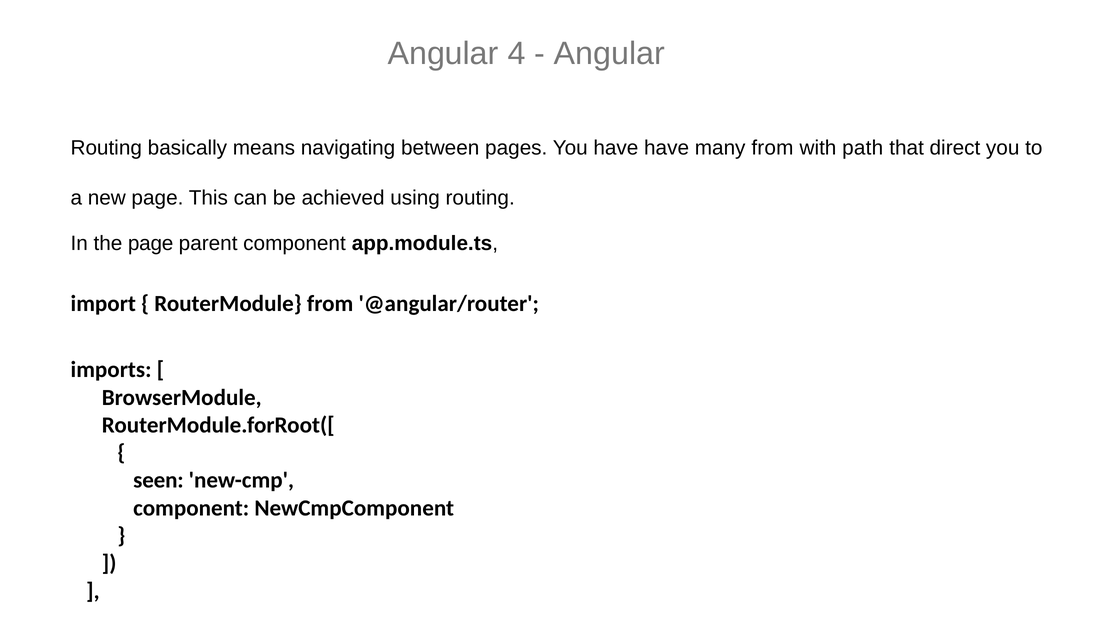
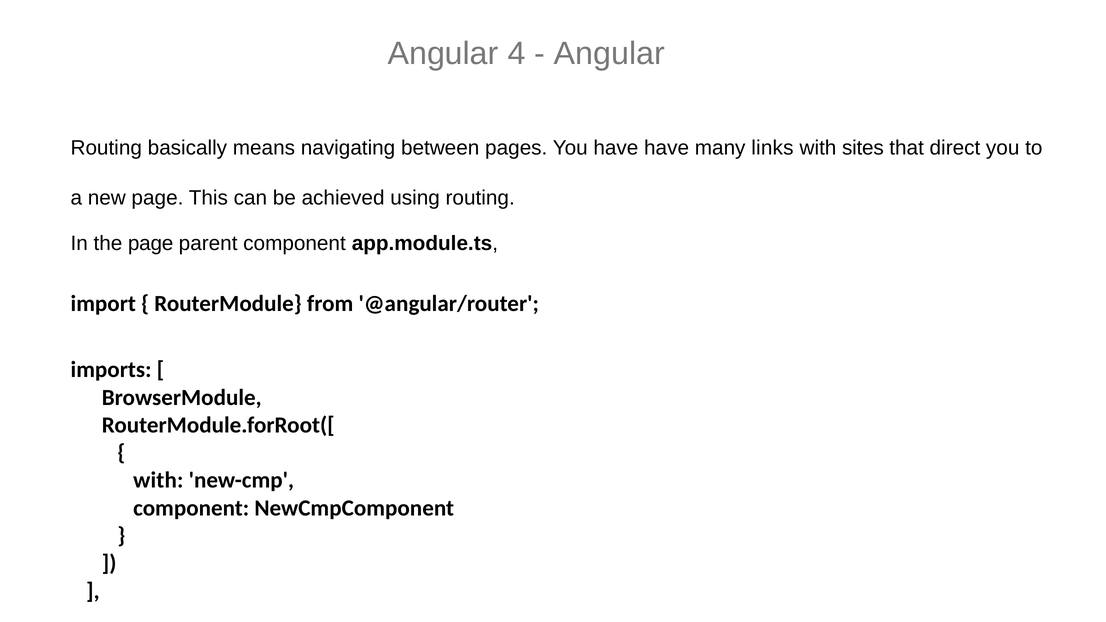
many from: from -> links (772, 148)
path: path -> sites (863, 148)
seen: seen -> with (158, 480)
